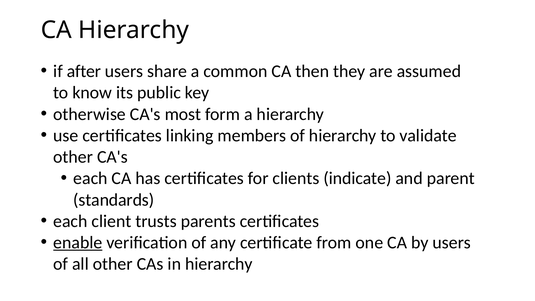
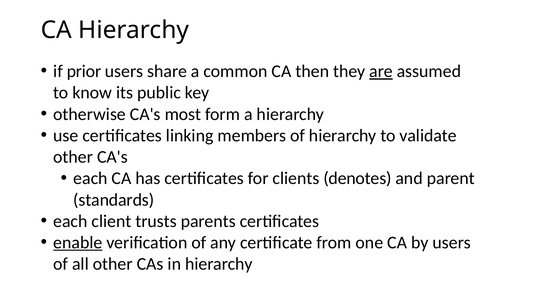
after: after -> prior (84, 71)
are underline: none -> present (381, 71)
indicate: indicate -> denotes (357, 178)
